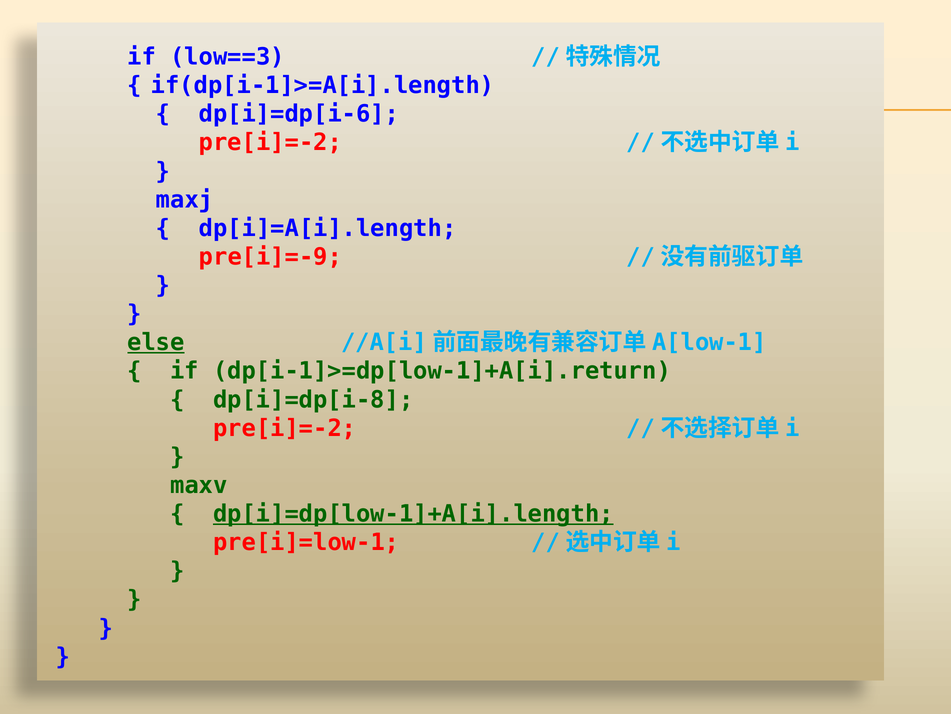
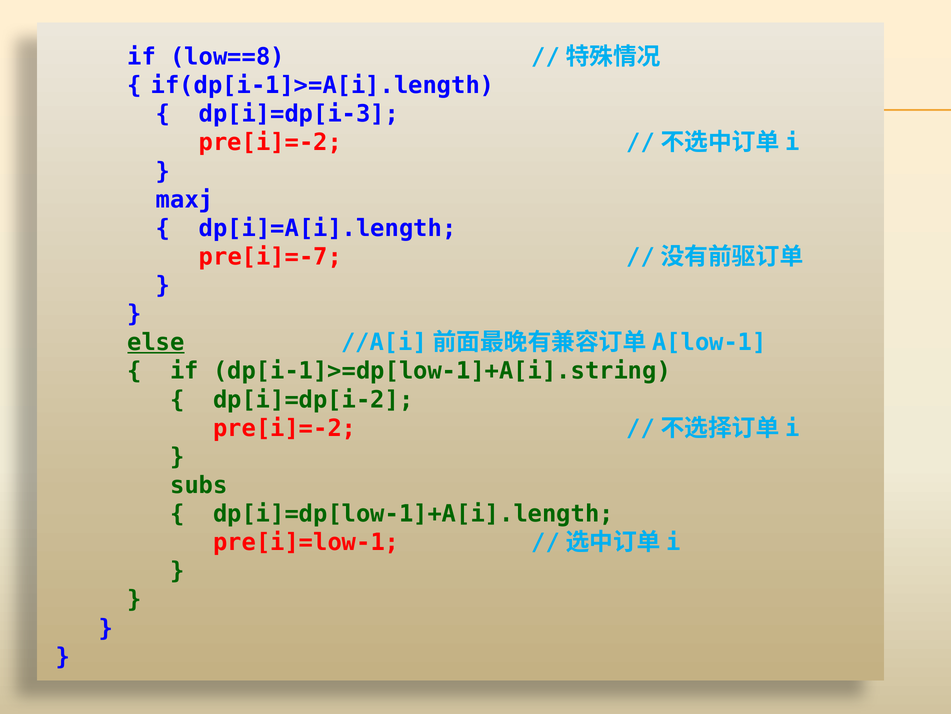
low==3: low==3 -> low==8 (227, 57)
dp[i]=dp[i-6: dp[i]=dp[i-6 -> dp[i]=dp[i-3 (299, 114)
pre[i]=-9: pre[i]=-9 -> pre[i]=-7 (270, 257)
dp[i-1]>=dp[low-1]+A[i].return: dp[i-1]>=dp[low-1]+A[i].return -> dp[i-1]>=dp[low-1]+A[i].string (442, 371)
dp[i]=dp[i-8: dp[i]=dp[i-8 -> dp[i]=dp[i-2 (313, 399)
maxv: maxv -> subs (199, 485)
dp[i]=dp[low-1]+A[i].length underline: present -> none (413, 513)
